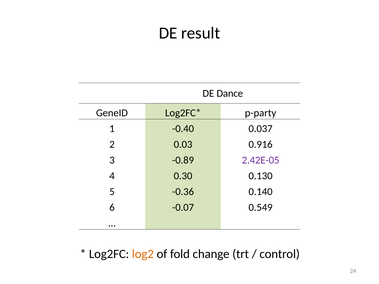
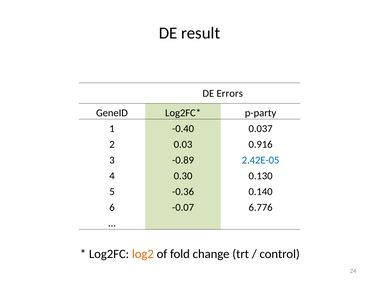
Dance: Dance -> Errors (230, 94)
2.42E-05 colour: purple -> blue (261, 160)
0.549: 0.549 -> 6.776 (261, 208)
